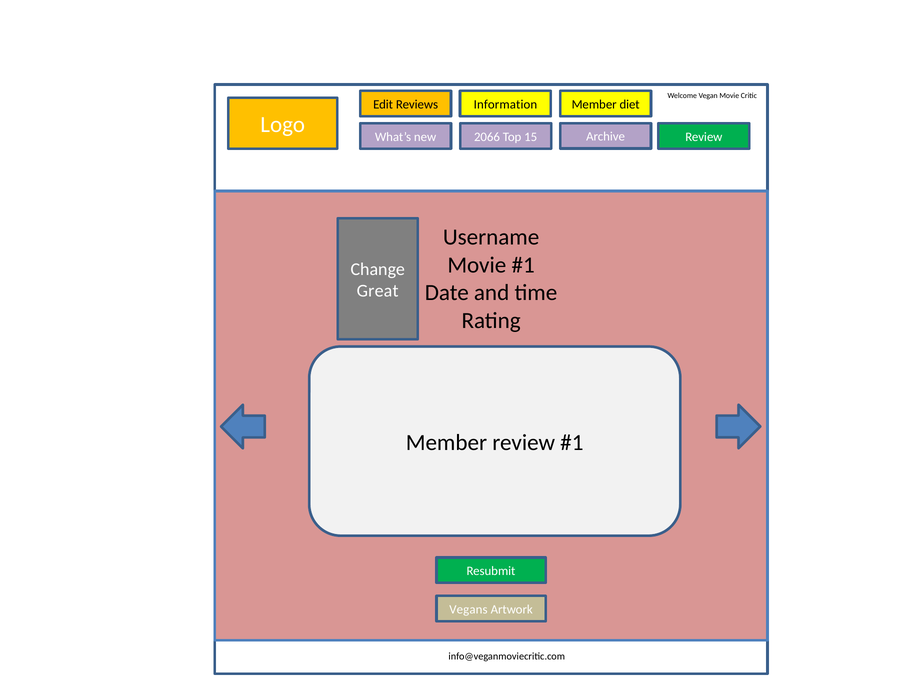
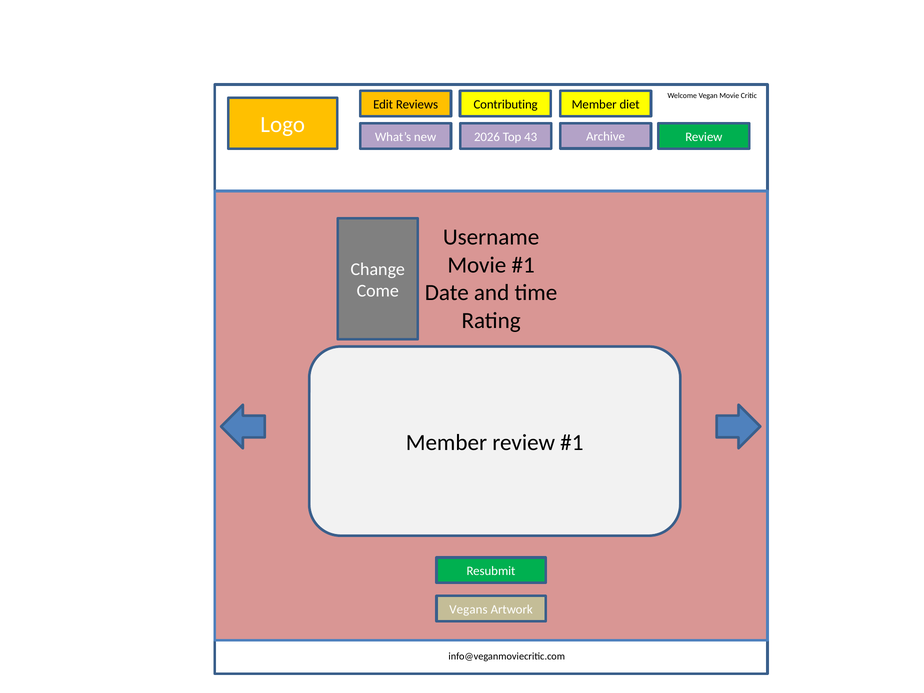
Information: Information -> Contributing (506, 105)
2066: 2066 -> 2026 (487, 137)
15: 15 -> 43 (531, 137)
Great: Great -> Come (378, 291)
